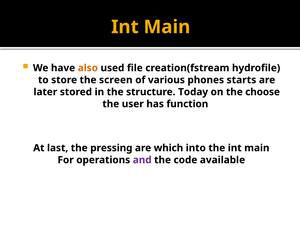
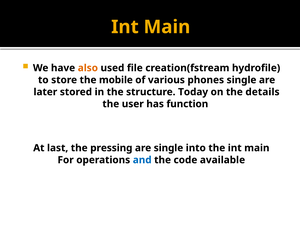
screen: screen -> mobile (116, 80)
phones starts: starts -> single (241, 80)
choose: choose -> details (262, 92)
are which: which -> single (168, 148)
and colour: purple -> blue (142, 160)
